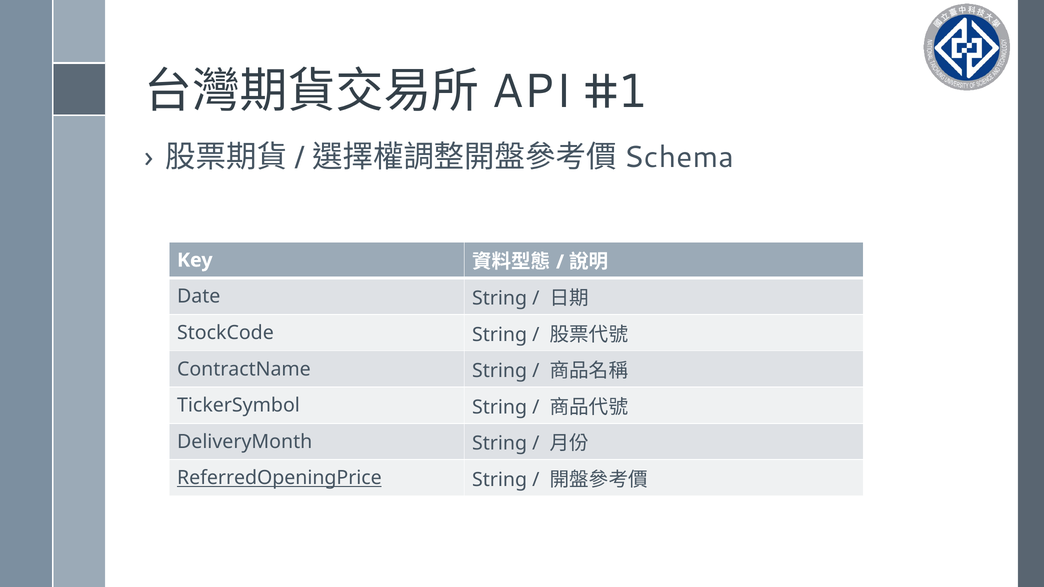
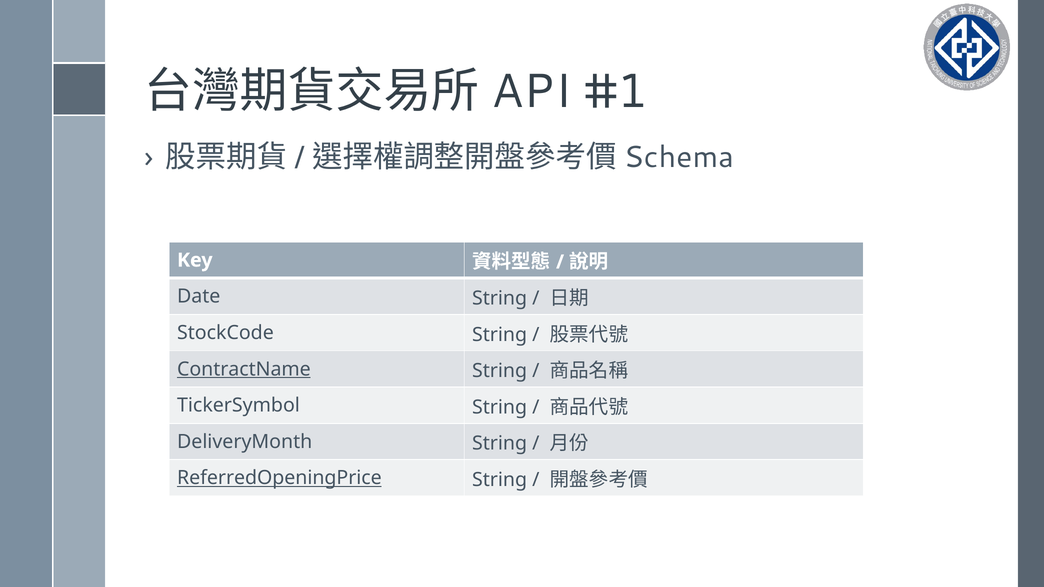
ContractName underline: none -> present (244, 369)
